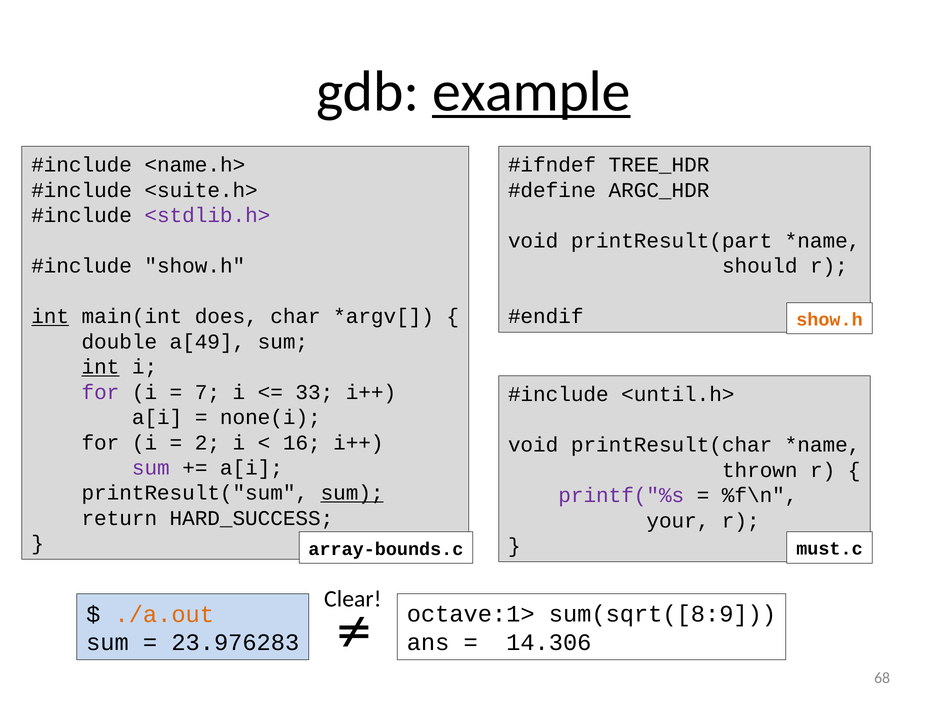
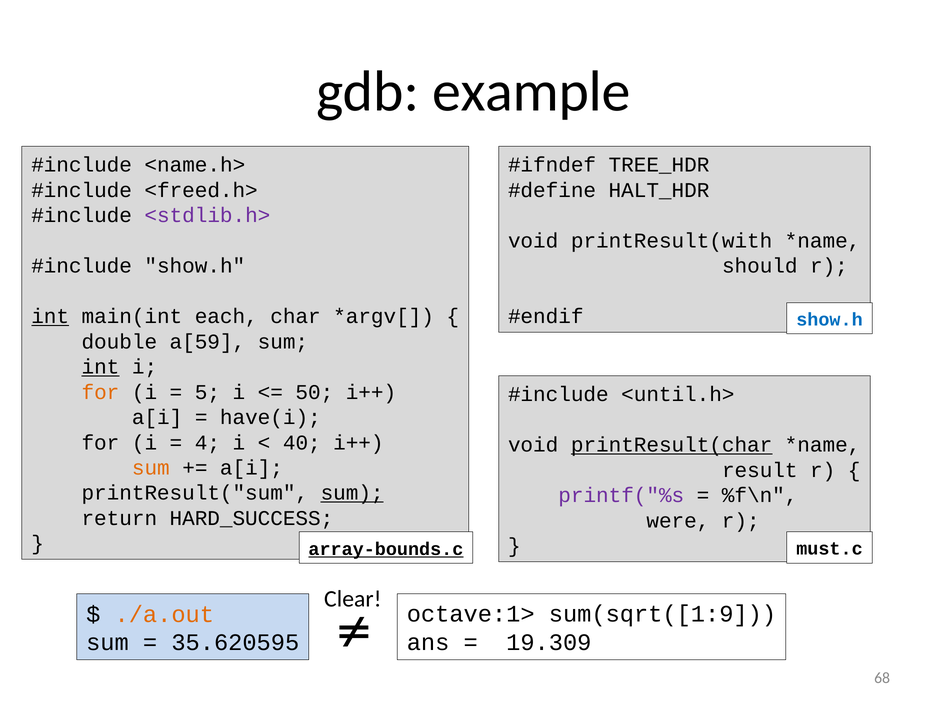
example underline: present -> none (531, 92)
<suite.h>: <suite.h> -> <freed.h> (201, 190)
ARGC_HDR: ARGC_HDR -> HALT_HDR (659, 190)
printResult(part: printResult(part -> printResult(with (672, 241)
does: does -> each (226, 317)
show.h colour: orange -> blue (829, 320)
a[49: a[49 -> a[59 (207, 342)
for colour: purple -> orange (100, 392)
7: 7 -> 5 (207, 392)
33: 33 -> 50 (314, 392)
none(i: none(i -> have(i (270, 417)
2: 2 -> 4 (207, 443)
16: 16 -> 40 (302, 443)
printResult(char underline: none -> present (672, 445)
sum colour: purple -> orange (151, 468)
thrown: thrown -> result (760, 470)
your: your -> were (678, 521)
array-bounds.c underline: none -> present (386, 549)
sum(sqrt([8:9: sum(sqrt([8:9 -> sum(sqrt([1:9 (662, 614)
14.306: 14.306 -> 19.309 (549, 643)
23.976283: 23.976283 -> 35.620595 (235, 643)
